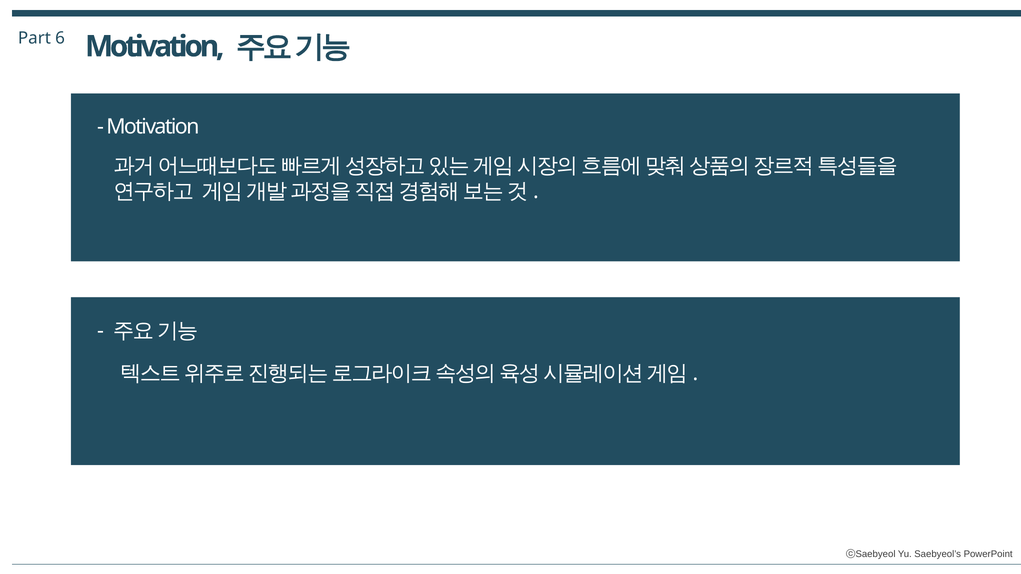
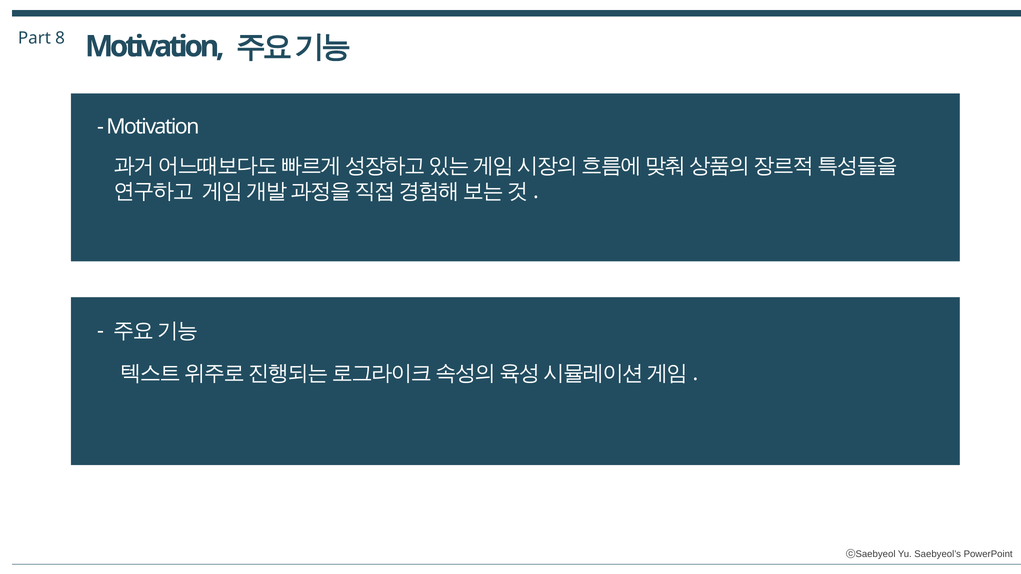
6: 6 -> 8 (60, 38)
